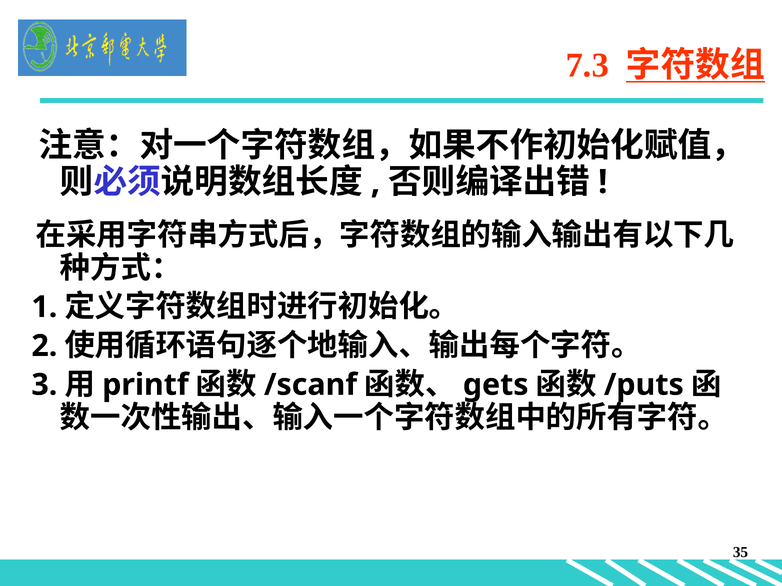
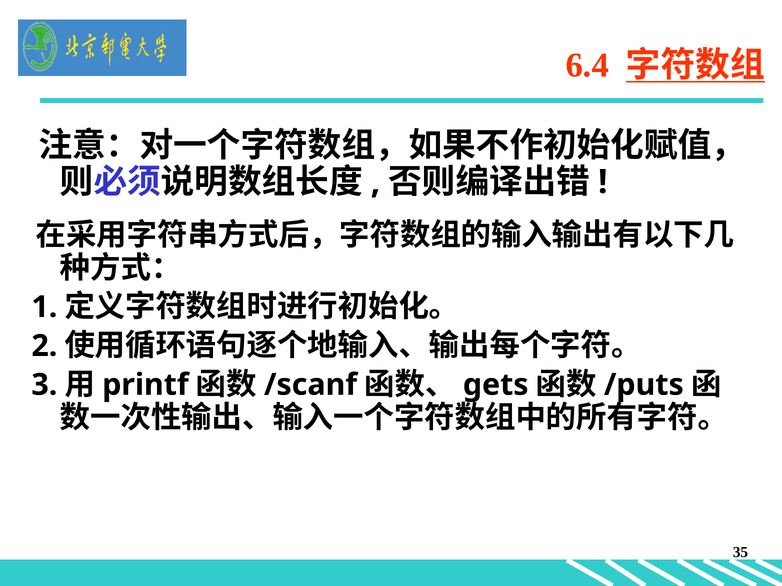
7.3: 7.3 -> 6.4 (587, 65)
